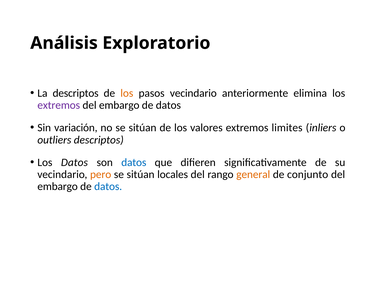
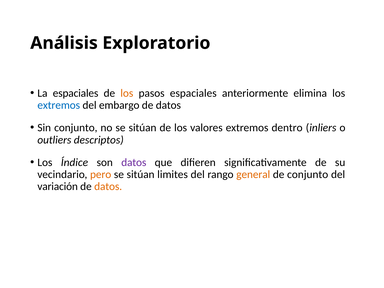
La descriptos: descriptos -> espaciales (76, 93)
pasos vecindario: vecindario -> espaciales (193, 93)
extremos colour: purple -> blue (59, 105)
Sin variación: variación -> conjunto (76, 128)
limites: limites -> dentro (287, 128)
Los Datos: Datos -> Índice (74, 162)
datos colour: blue -> purple (134, 162)
locales: locales -> limites (173, 174)
embargo: embargo -> variación (58, 187)
datos colour: blue -> orange (108, 187)
